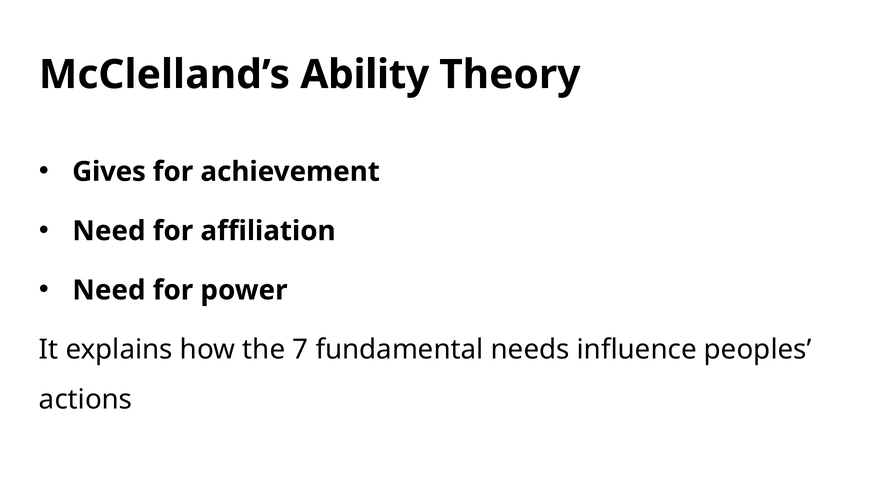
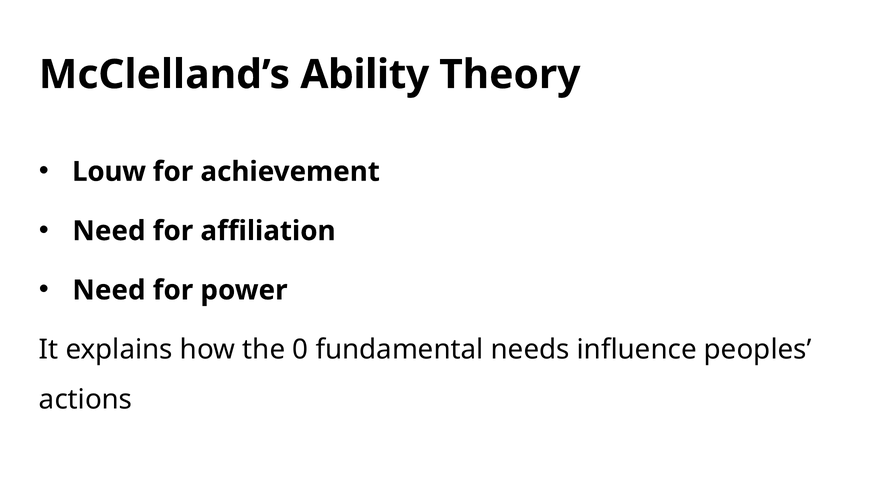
Gives: Gives -> Louw (109, 172)
7: 7 -> 0 (300, 350)
